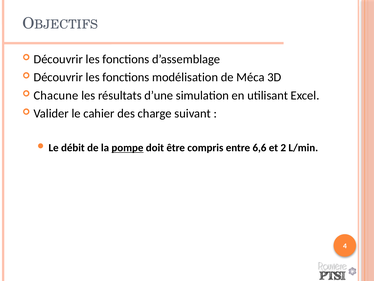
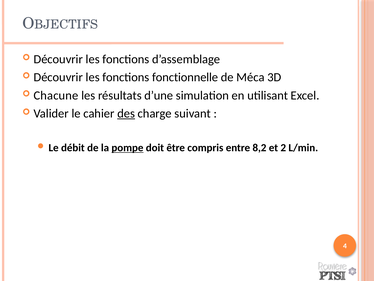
modélisation: modélisation -> fonctionnelle (185, 77)
des underline: none -> present (126, 113)
6,6: 6,6 -> 8,2 (259, 148)
